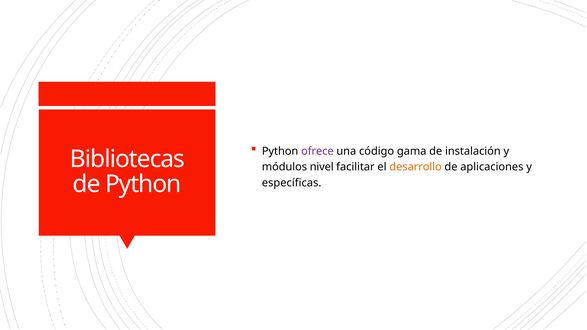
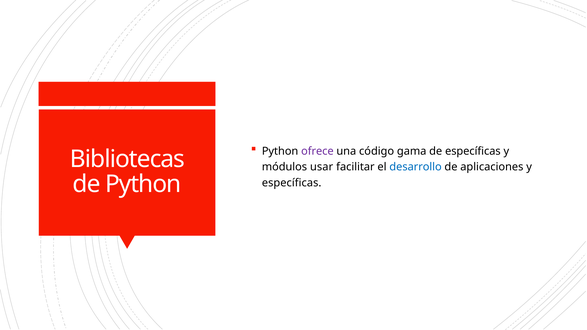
de instalación: instalación -> específicas (473, 151)
nivel: nivel -> usar (322, 167)
desarrollo colour: orange -> blue (416, 167)
